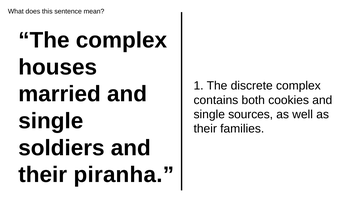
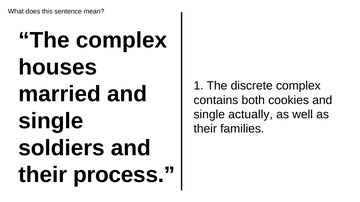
sources: sources -> actually (251, 115)
piranha: piranha -> process (124, 175)
